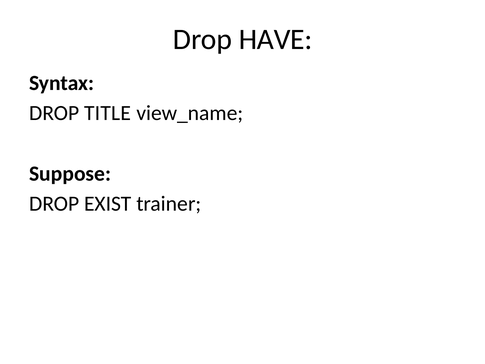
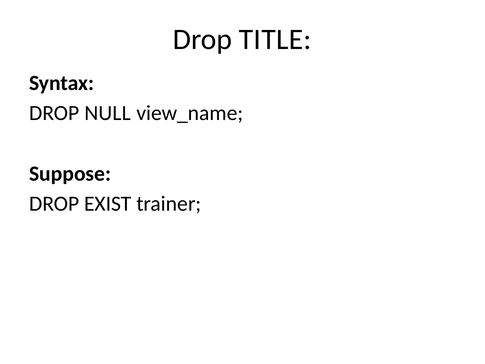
HAVE: HAVE -> TITLE (275, 39)
TITLE: TITLE -> NULL (108, 113)
